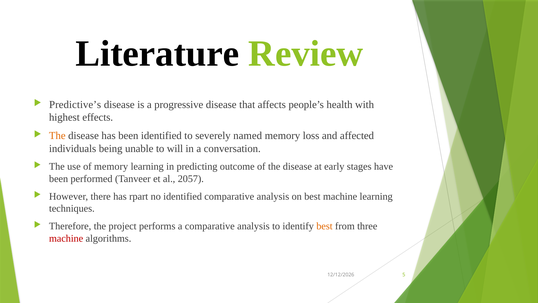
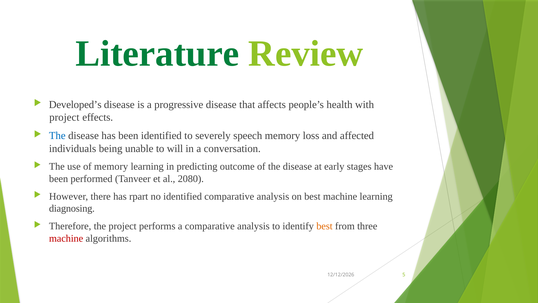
Literature colour: black -> green (157, 54)
Predictive’s: Predictive’s -> Developed’s (75, 104)
highest: highest -> project (64, 117)
The colour: orange -> blue (57, 136)
named: named -> speech (248, 136)
2057: 2057 -> 2080 (191, 178)
techniques: techniques -> diagnosing (72, 208)
